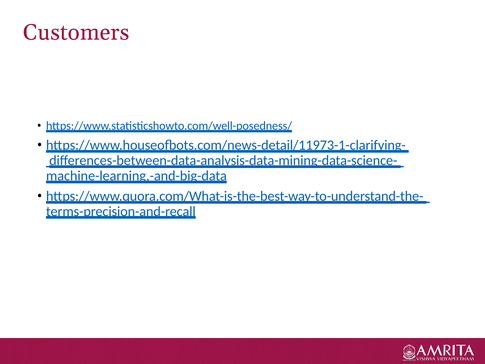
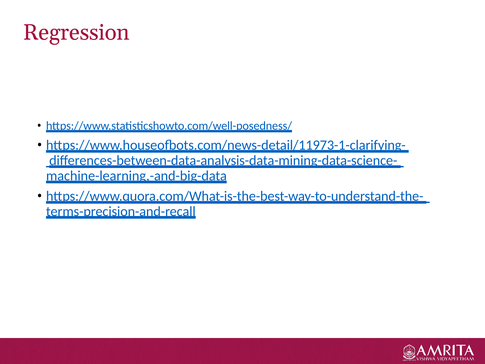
Customers: Customers -> Regression (76, 33)
